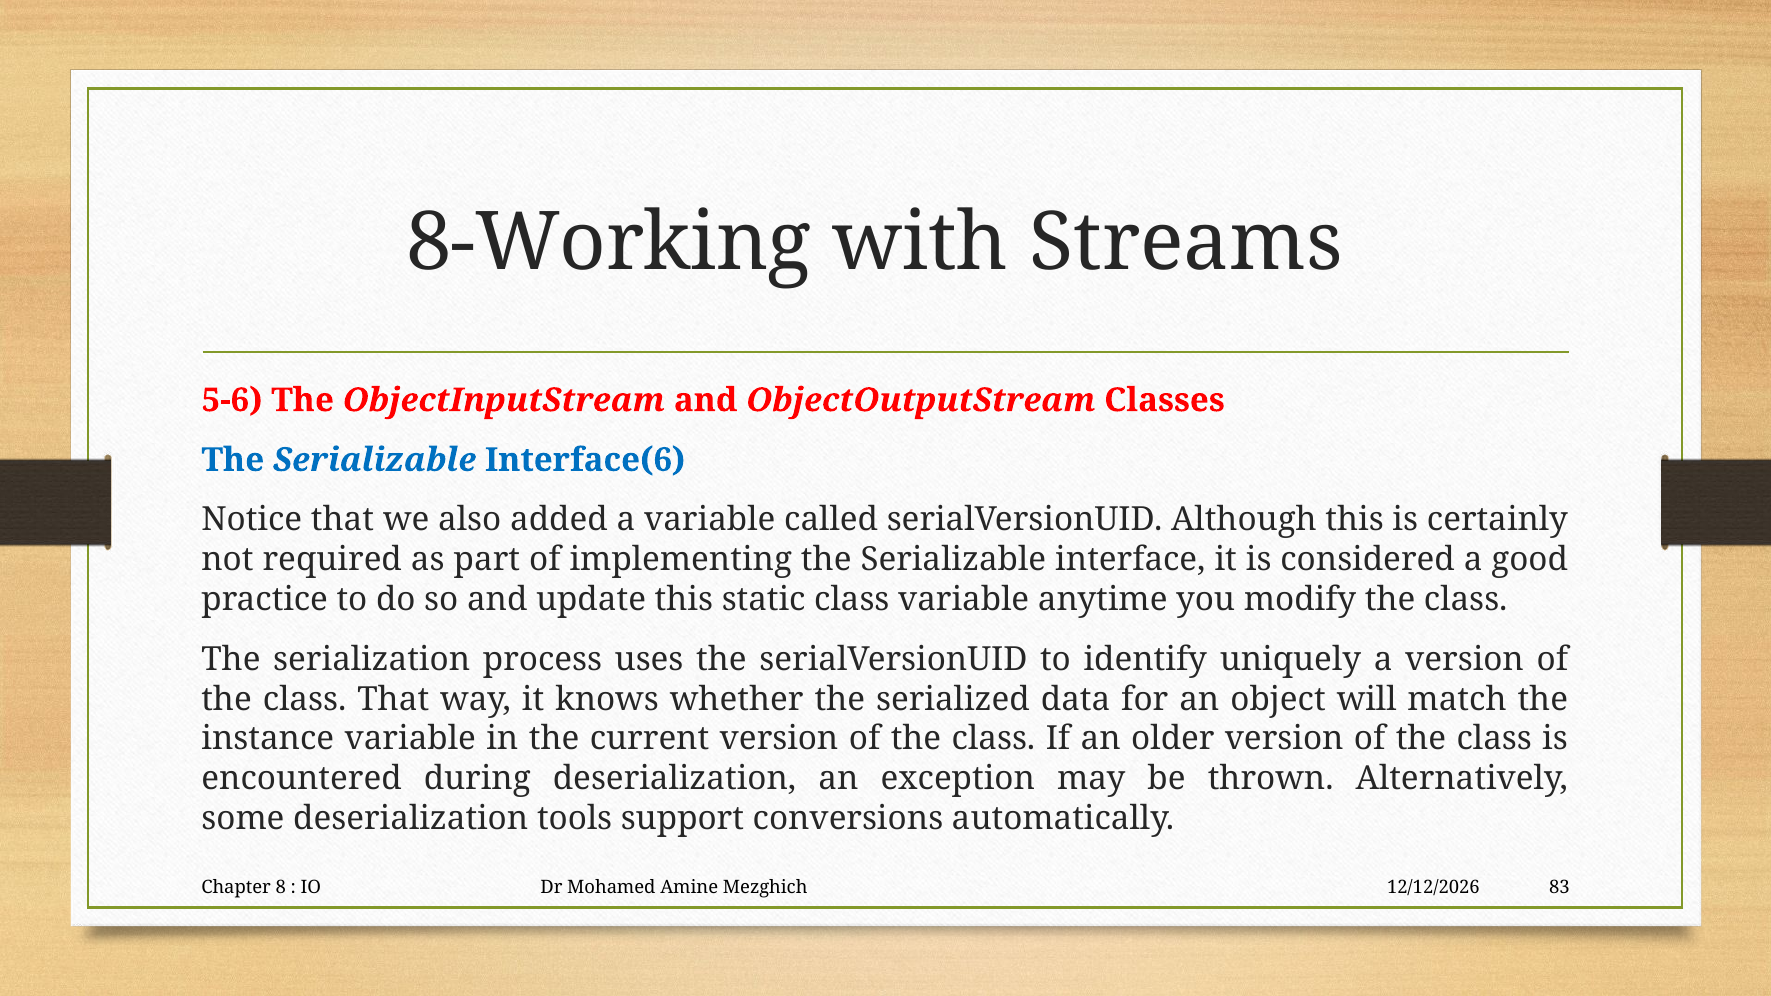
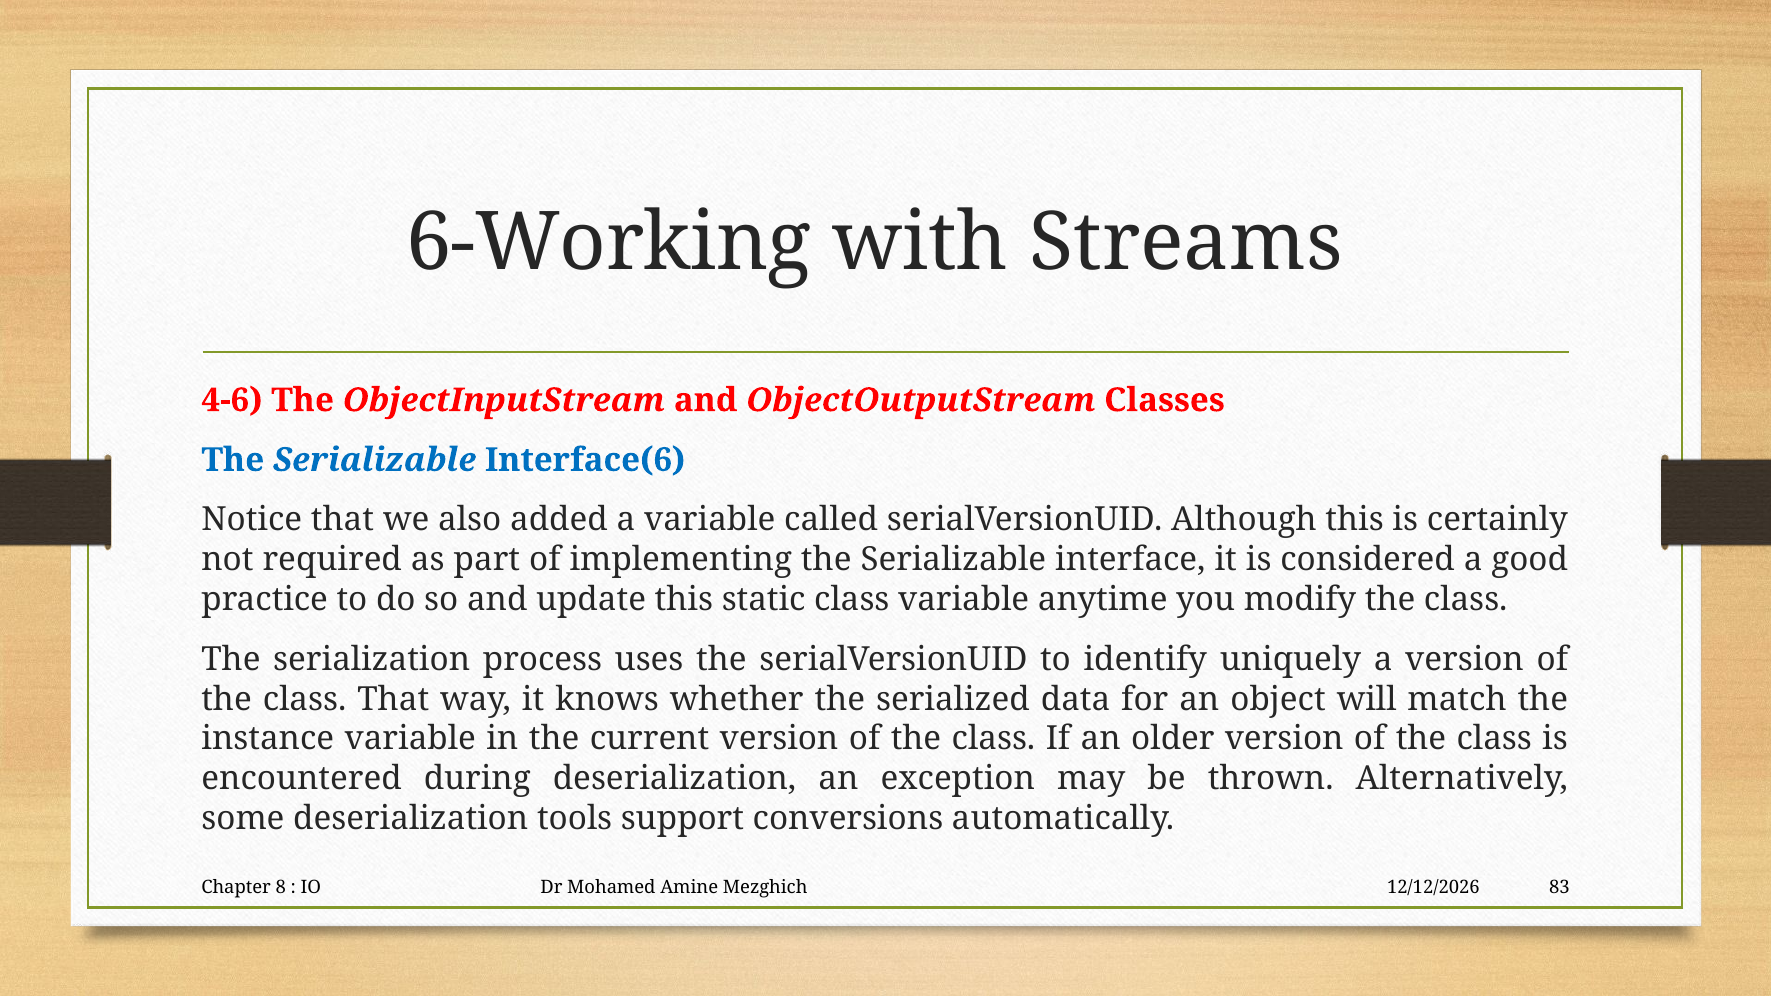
8-Working: 8-Working -> 6-Working (609, 243)
5-6: 5-6 -> 4-6 (232, 400)
